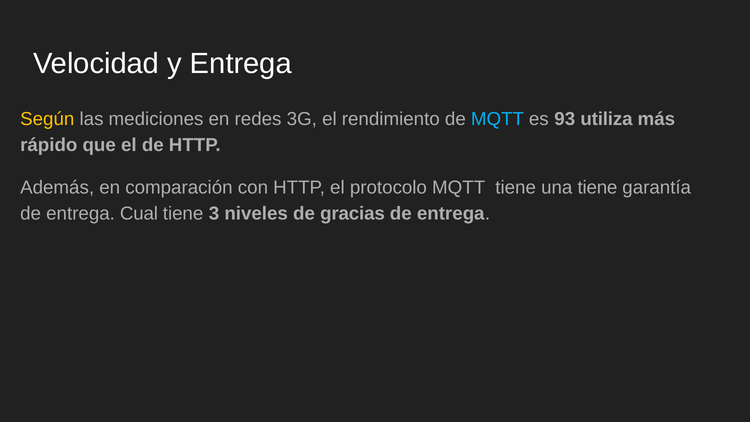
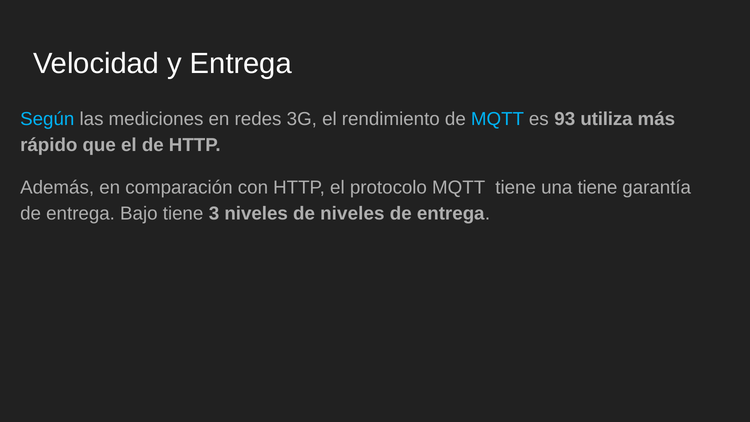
Según colour: yellow -> light blue (47, 119)
Cual: Cual -> Bajo (139, 213)
de gracias: gracias -> niveles (352, 213)
